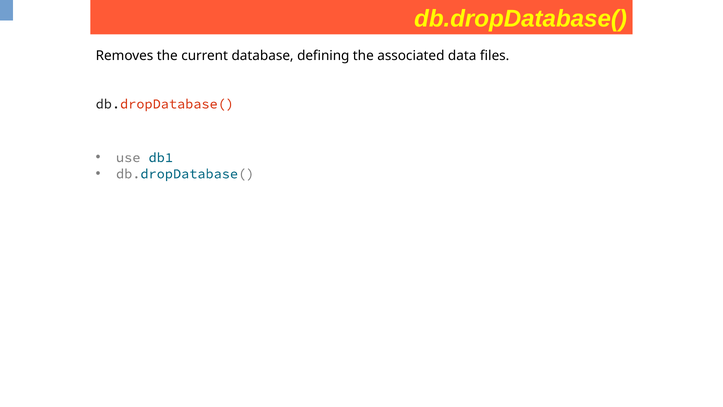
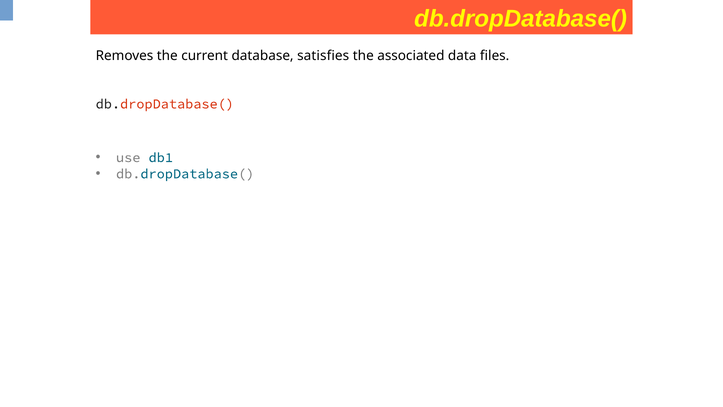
defining: defining -> satisfies (323, 56)
